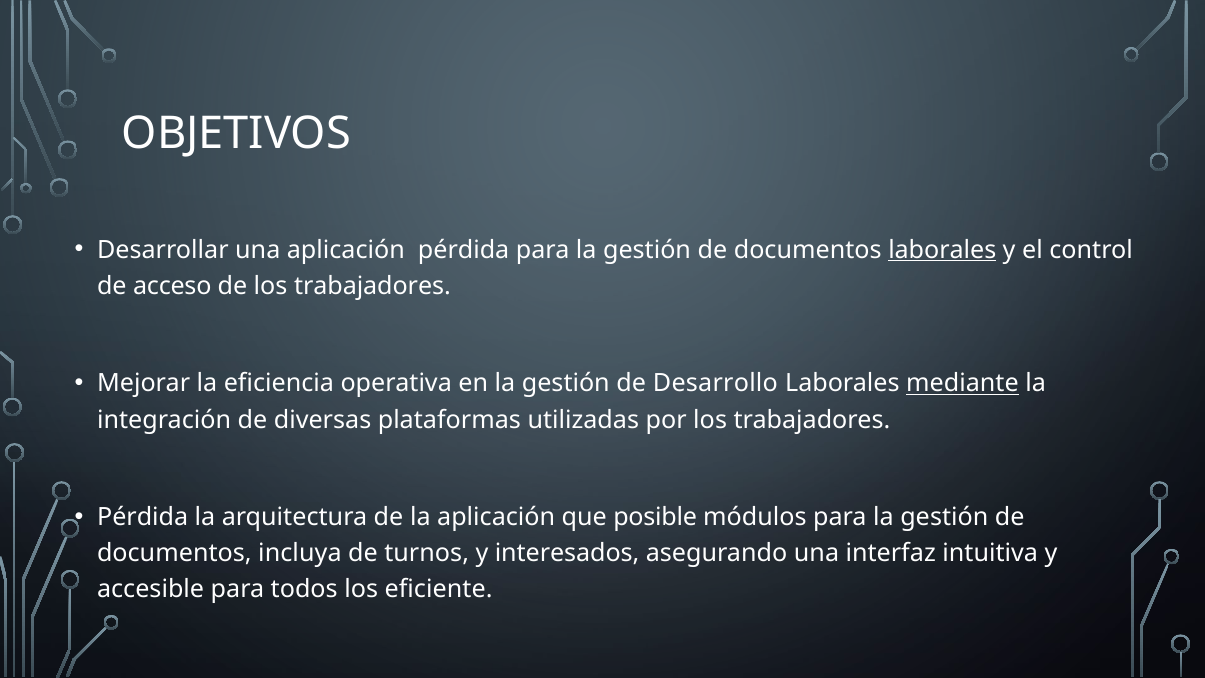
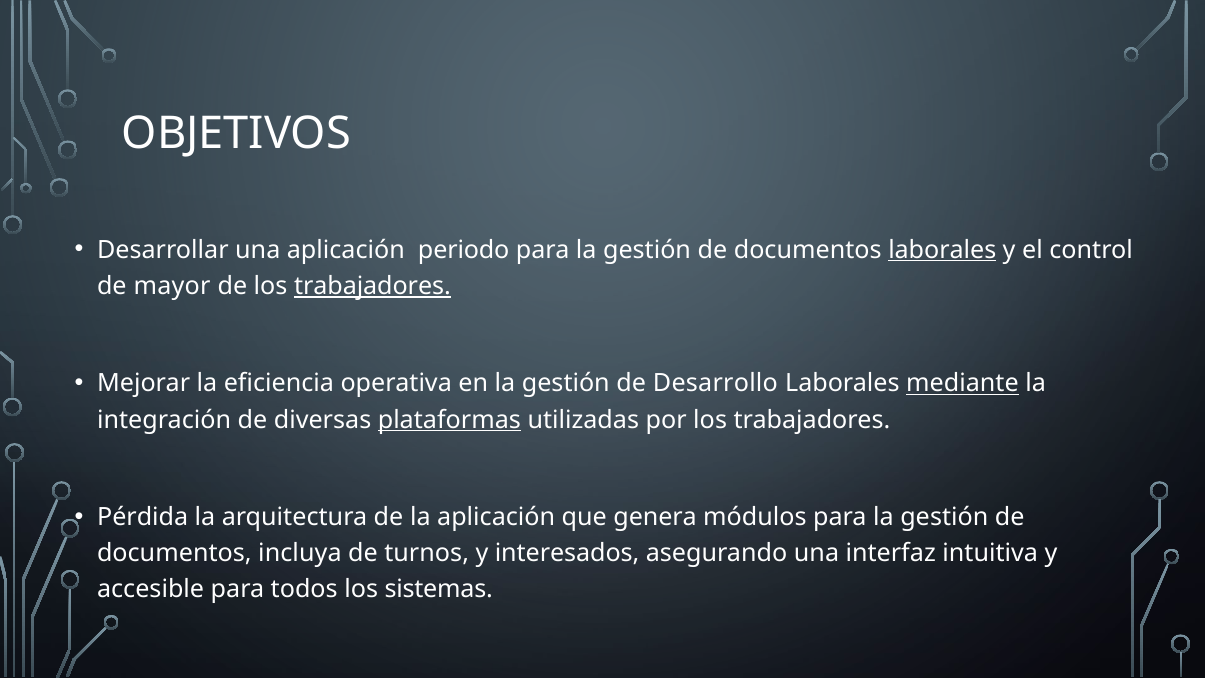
aplicación pérdida: pérdida -> periodo (464, 250)
acceso: acceso -> mayor (172, 286)
trabajadores underline: none -> present (372, 286)
plataformas underline: none -> present (449, 420)
posible: posible -> genera (655, 517)
eficiente: eficiente -> sistemas (439, 589)
